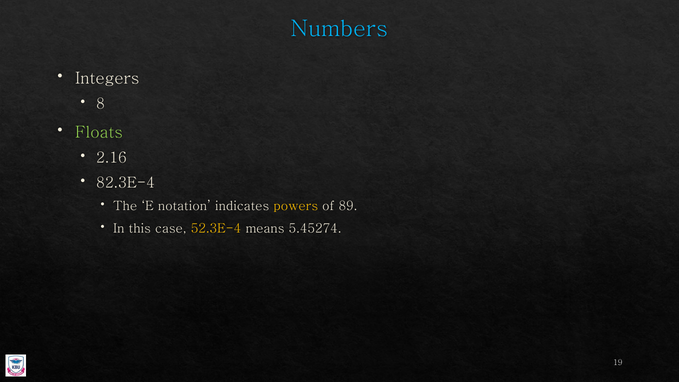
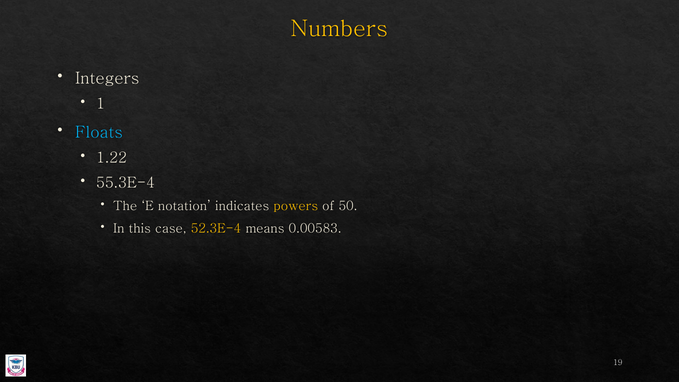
Numbers colour: light blue -> yellow (339, 29)
8: 8 -> 1 (100, 104)
Floats colour: light green -> light blue (99, 132)
2.16: 2.16 -> 1.22 (111, 158)
82.3E-4: 82.3E-4 -> 55.3E-4 (126, 183)
89: 89 -> 50 (348, 206)
5.45274: 5.45274 -> 0.00583 (315, 228)
